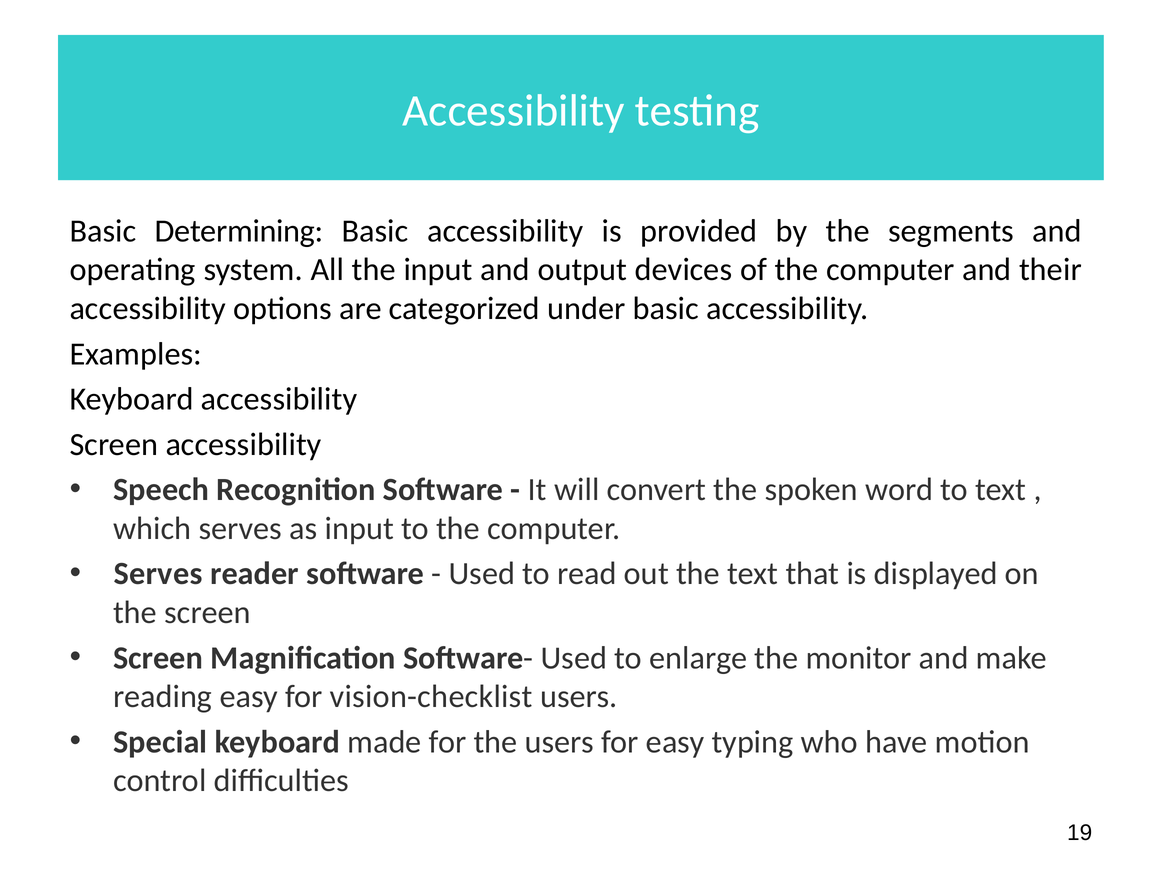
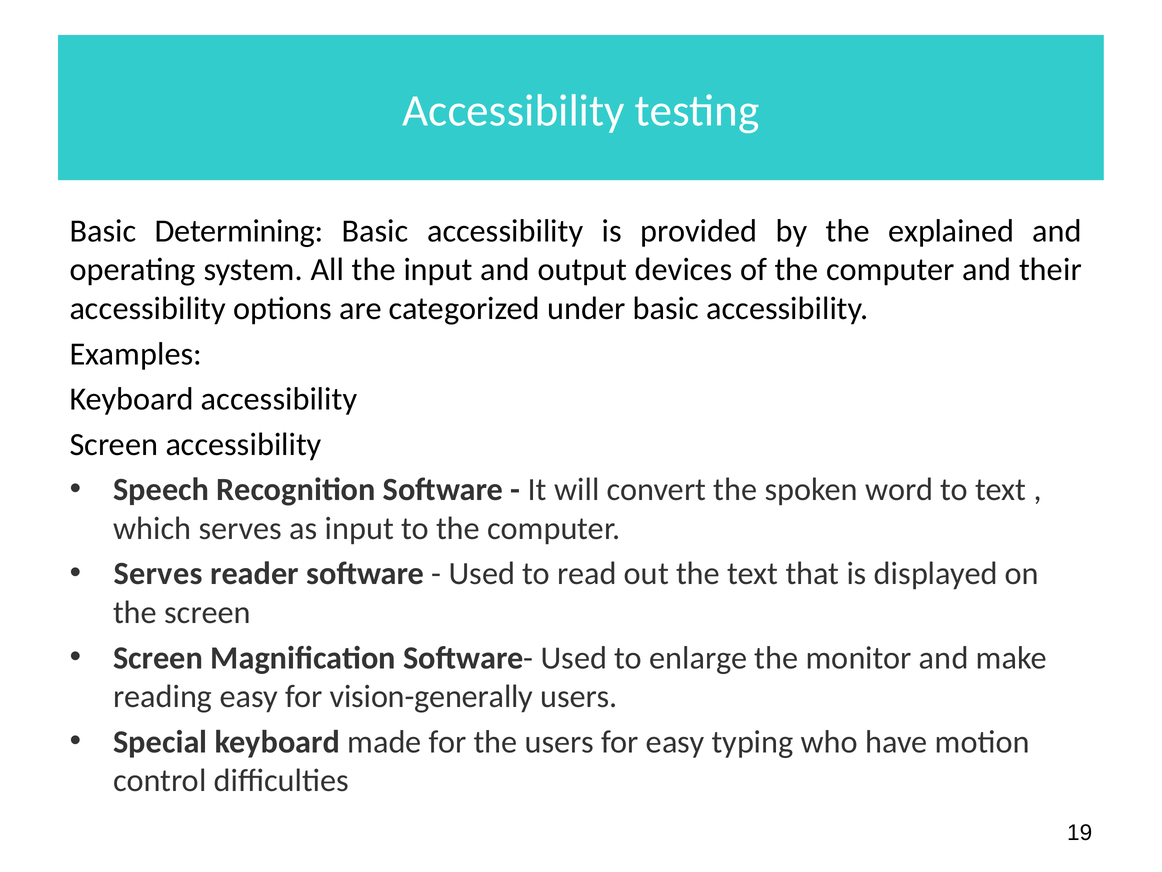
segments: segments -> explained (951, 231)
vision-checklist: vision-checklist -> vision-generally (431, 696)
